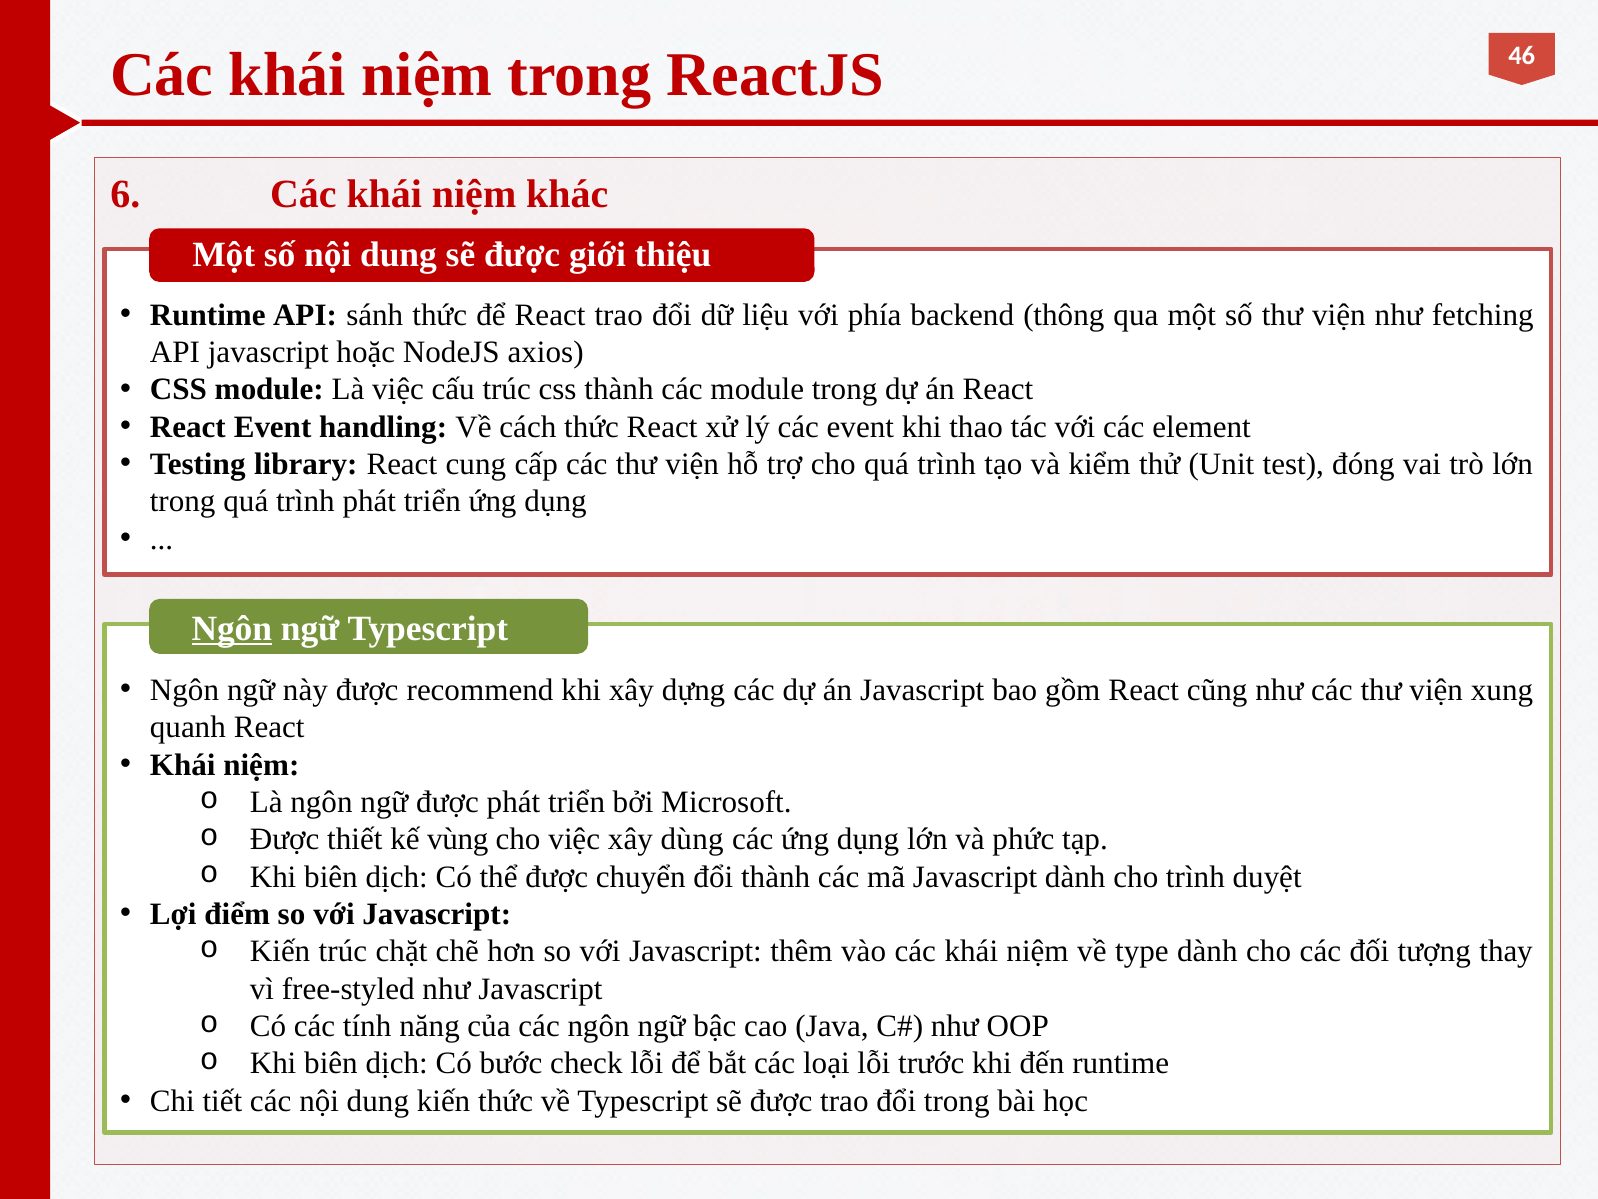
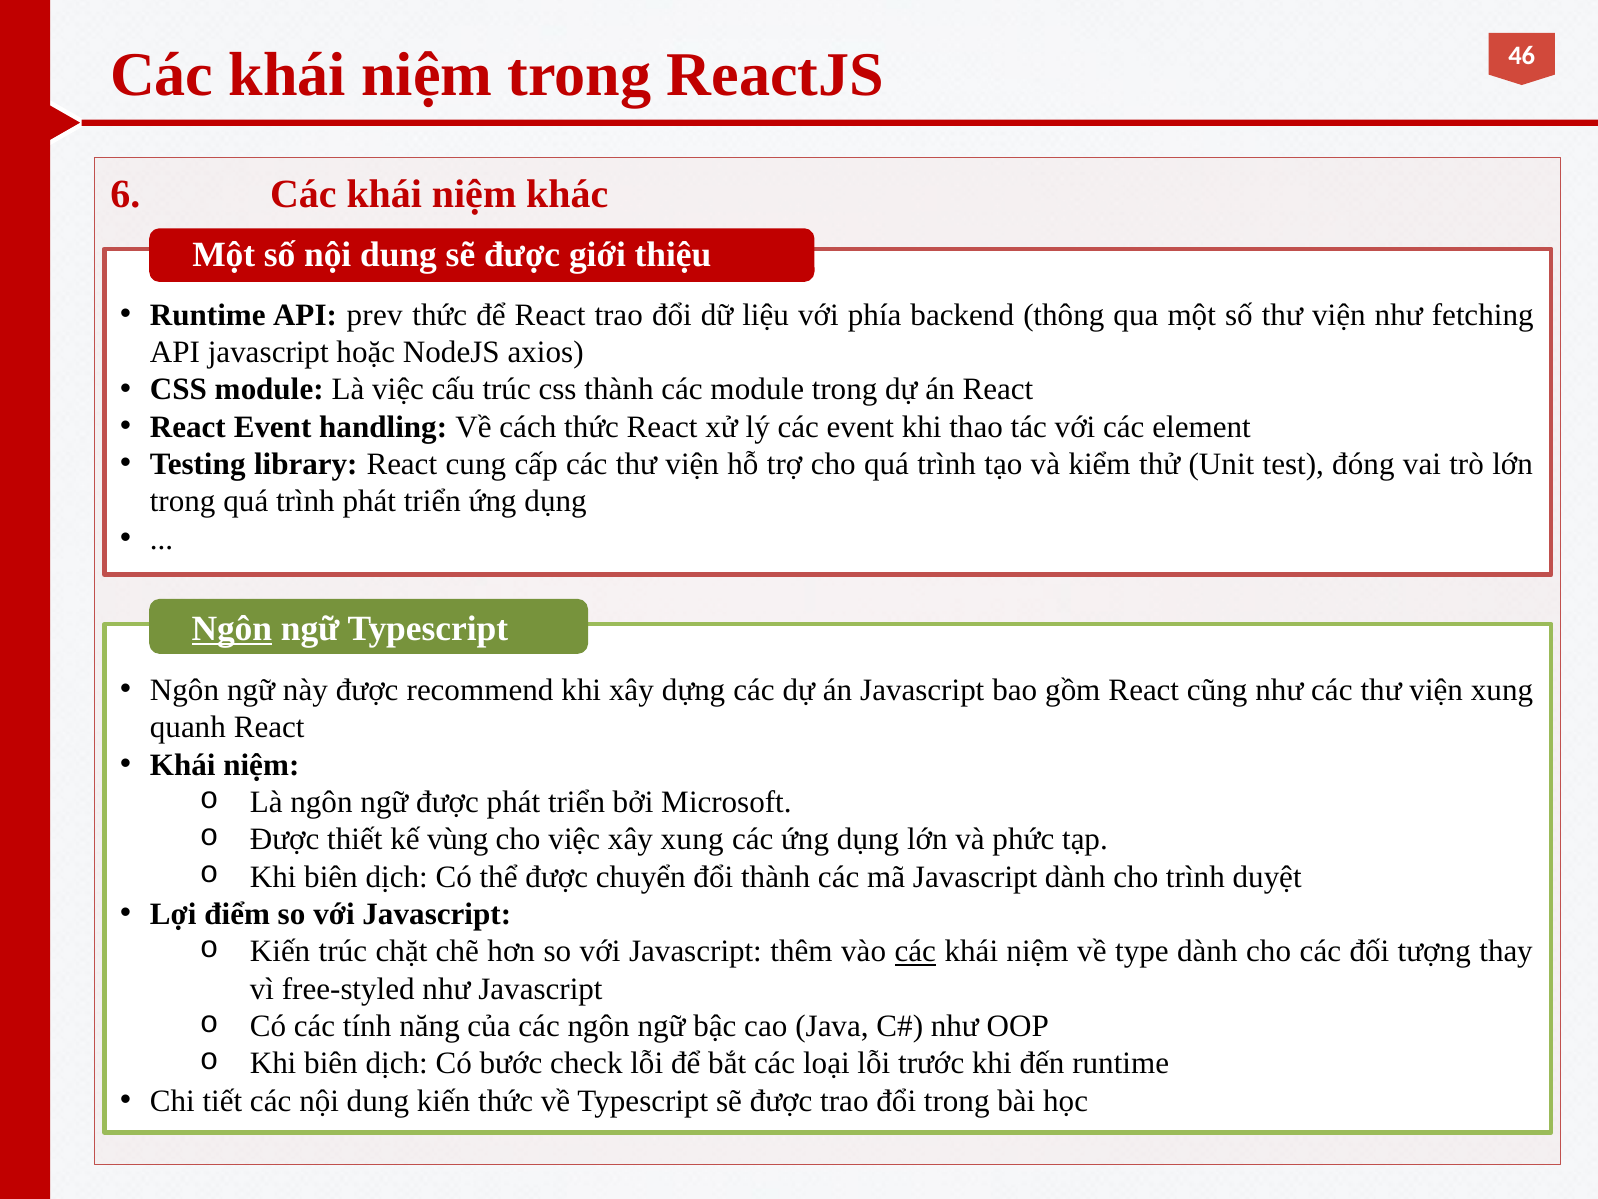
sánh: sánh -> prev (375, 315)
xây dùng: dùng -> xung (692, 839)
các underline: none -> present (915, 951)
